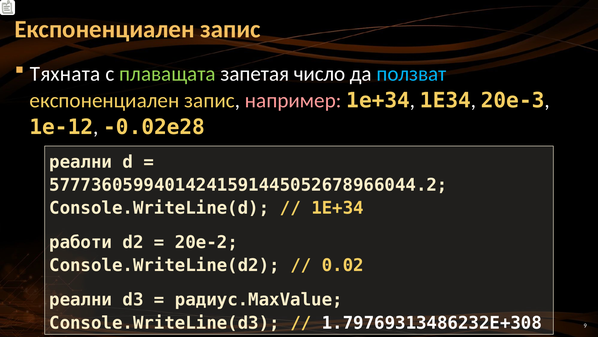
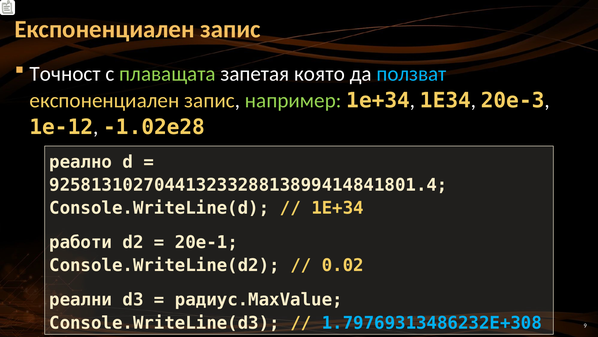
Тяхната: Тяхната -> Точност (65, 74)
число: число -> която (319, 74)
например colour: pink -> light green (293, 100)
-0.02e28: -0.02e28 -> -1.02e28 (154, 127)
реални: реални -> реално (81, 162)
57773605994014241591445052678966044.2: 57773605994014241591445052678966044.2 -> 92581310270441323328813899414841801.4 (248, 185)
20e-2: 20e-2 -> 20e-1 (206, 242)
1.79769313486232E+308 colour: white -> light blue (432, 322)
